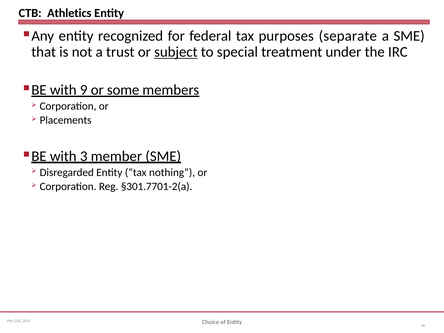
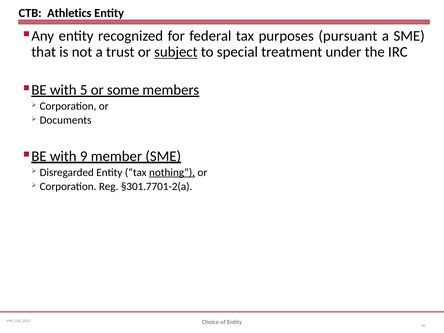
separate: separate -> pursuant (348, 36)
9: 9 -> 5 (84, 90)
Placements: Placements -> Documents (66, 120)
3: 3 -> 9 (84, 156)
nothing underline: none -> present (172, 172)
